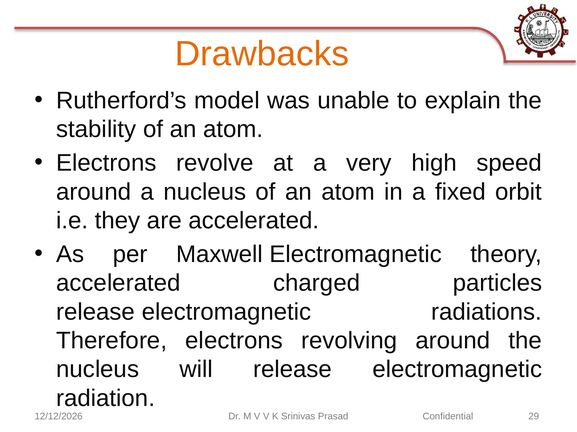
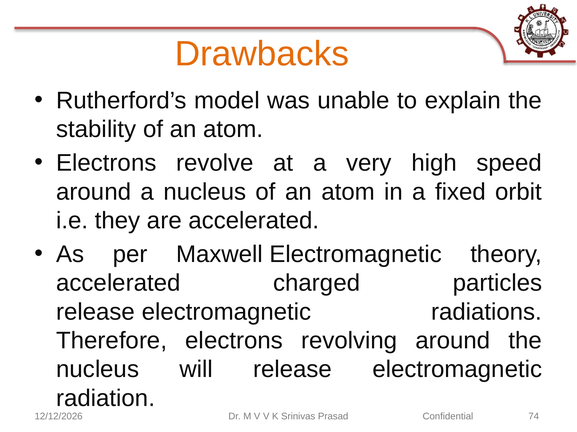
29: 29 -> 74 (534, 417)
